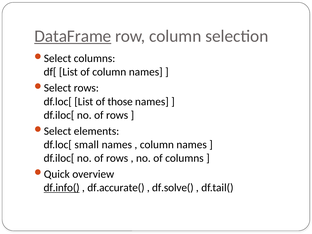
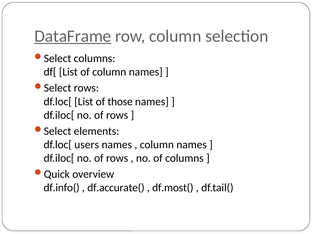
small: small -> users (87, 145)
df.info( underline: present -> none (62, 188)
df.solve(: df.solve( -> df.most( (173, 188)
